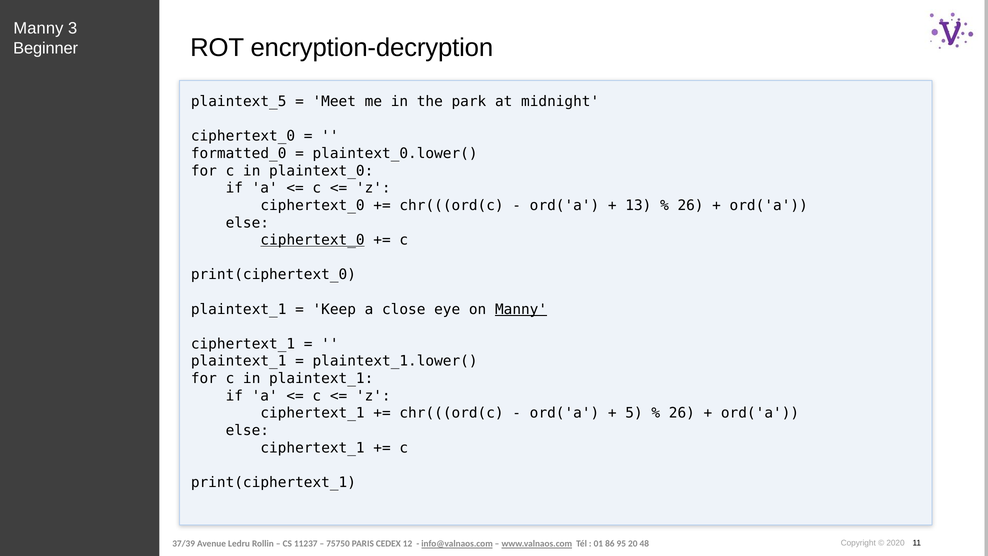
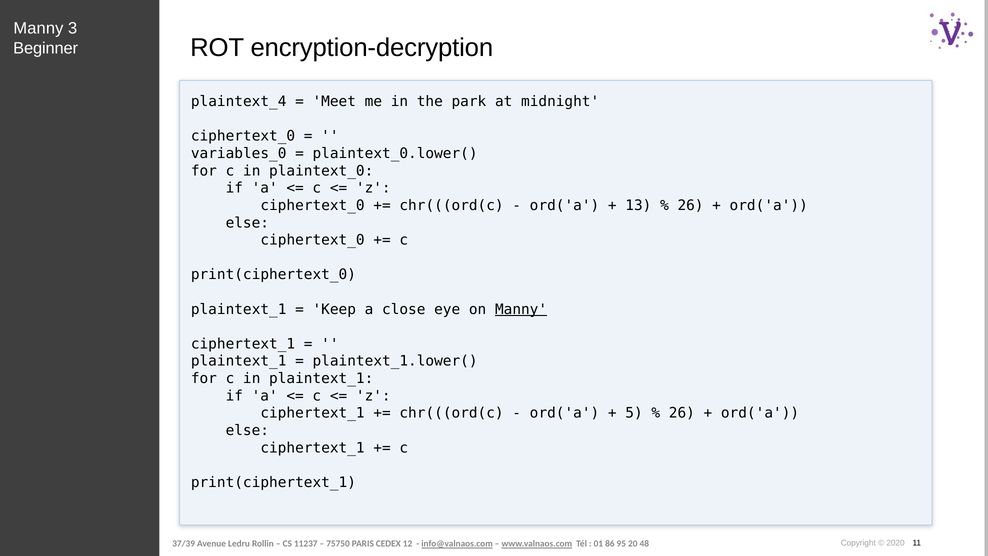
plaintext_5: plaintext_5 -> plaintext_4 (239, 102)
formatted_0: formatted_0 -> variables_0 (239, 153)
ciphertext_0 underline: present -> none (313, 240)
